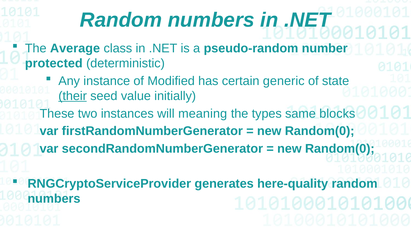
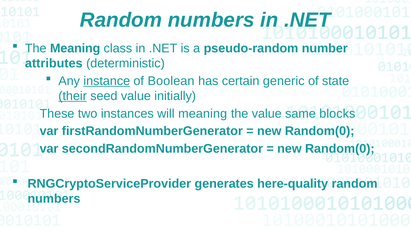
The Average: Average -> Meaning (75, 48)
protected: protected -> attributes (54, 63)
instance underline: none -> present (107, 81)
Modified: Modified -> Boolean (171, 81)
the types: types -> value (267, 114)
